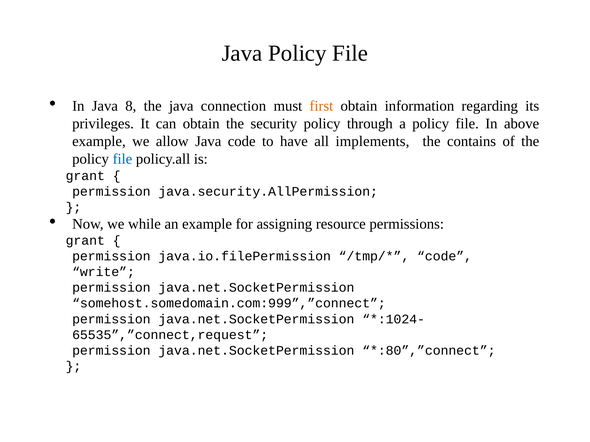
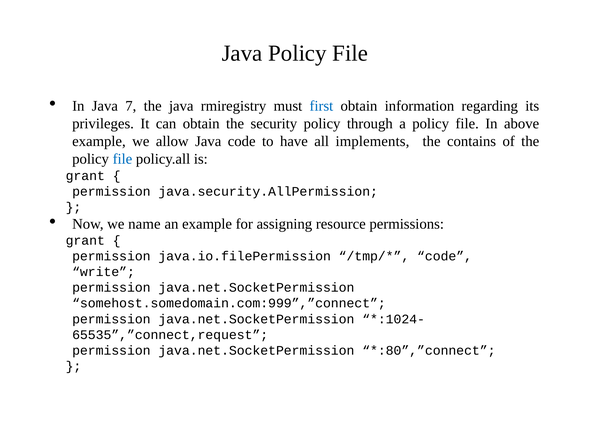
8: 8 -> 7 (131, 106)
connection: connection -> rmiregistry (234, 106)
first colour: orange -> blue (321, 106)
while: while -> name (144, 224)
